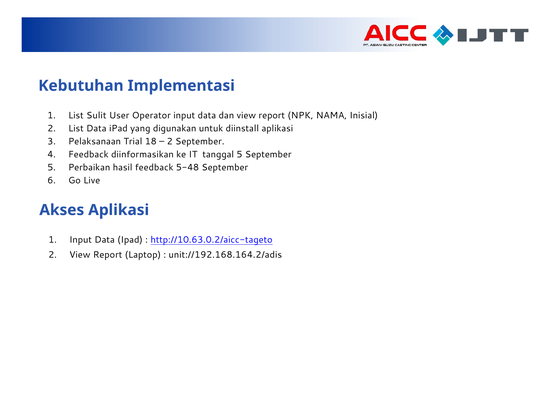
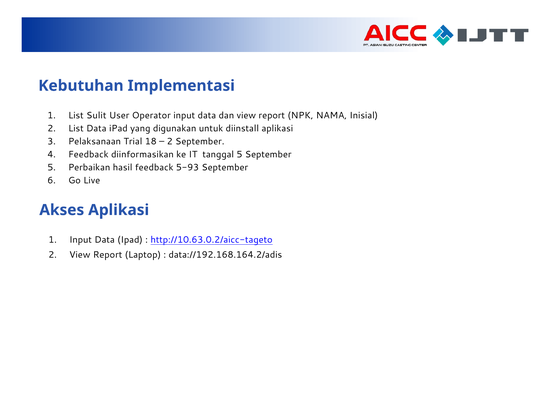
5-48: 5-48 -> 5-93 (187, 167)
unit://192.168.164.2/adis: unit://192.168.164.2/adis -> data://192.168.164.2/adis (225, 255)
